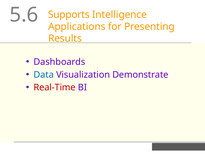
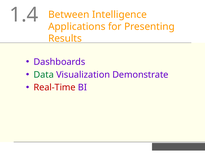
5.6: 5.6 -> 1.4 (24, 15)
Supports: Supports -> Between (69, 15)
Data colour: blue -> green (44, 75)
